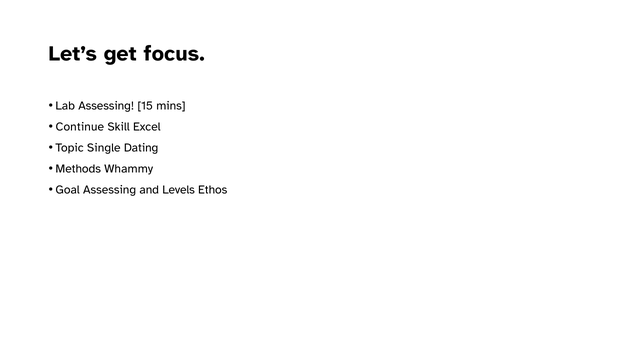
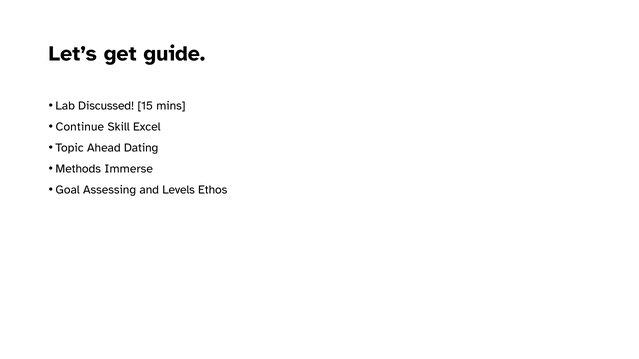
focus: focus -> guide (174, 54)
Lab Assessing: Assessing -> Discussed (106, 106)
Single: Single -> Ahead (104, 148)
Whammy: Whammy -> Immerse (129, 169)
